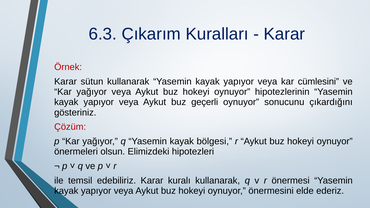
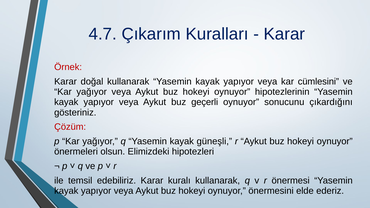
6.3: 6.3 -> 4.7 (103, 34)
sütun: sütun -> doğal (92, 82)
bölgesi: bölgesi -> güneşli (214, 141)
